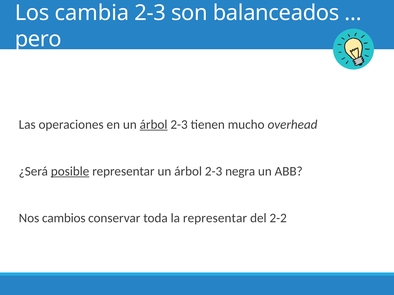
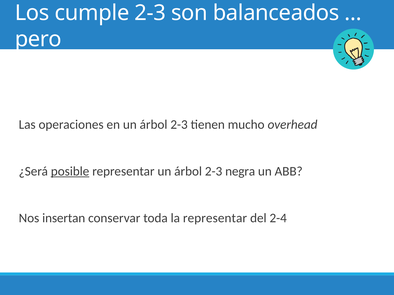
cambia: cambia -> cumple (92, 13)
árbol underline: present -> none (154, 125)
cambios: cambios -> insertan (64, 218)
2-2: 2-2 -> 2-4 (278, 218)
